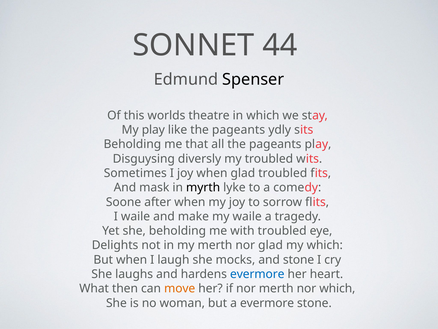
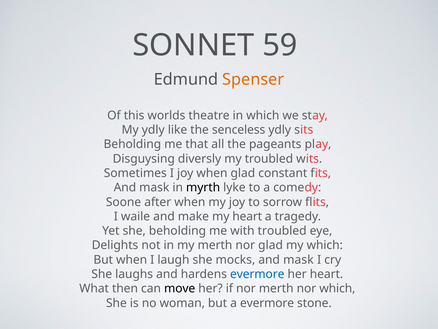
44: 44 -> 59 (280, 45)
Spenser colour: black -> orange (253, 79)
My play: play -> ydly (153, 130)
like the pageants: pageants -> senceless (239, 130)
glad troubled: troubled -> constant (283, 173)
my waile: waile -> heart (247, 216)
mocks and stone: stone -> mask (298, 259)
move colour: orange -> black (180, 288)
